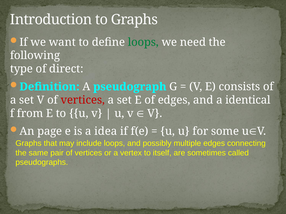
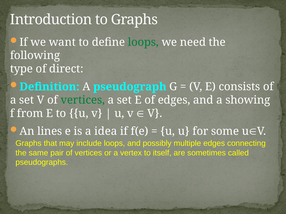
vertices colour: red -> green (83, 100)
identical: identical -> showing (248, 100)
page: page -> lines (50, 132)
